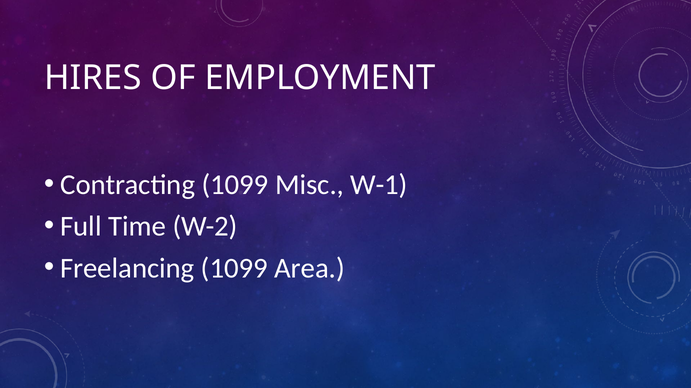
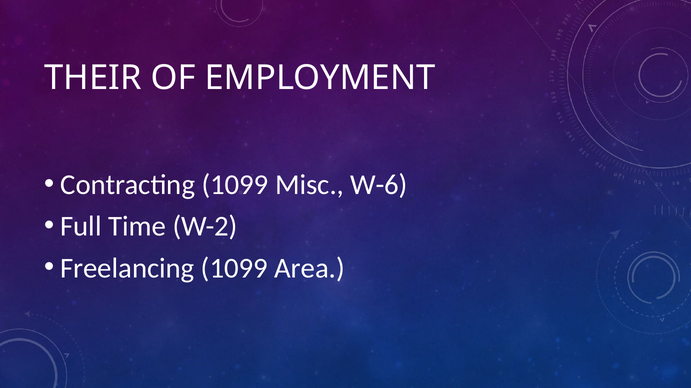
HIRES: HIRES -> THEIR (93, 78)
W-1: W-1 -> W-6 (379, 185)
